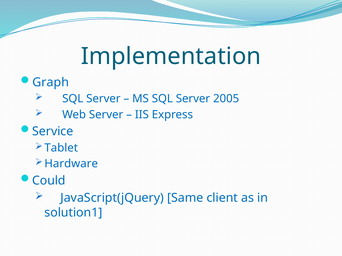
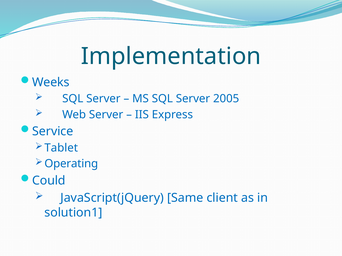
Graph: Graph -> Weeks (51, 82)
Hardware: Hardware -> Operating (71, 164)
